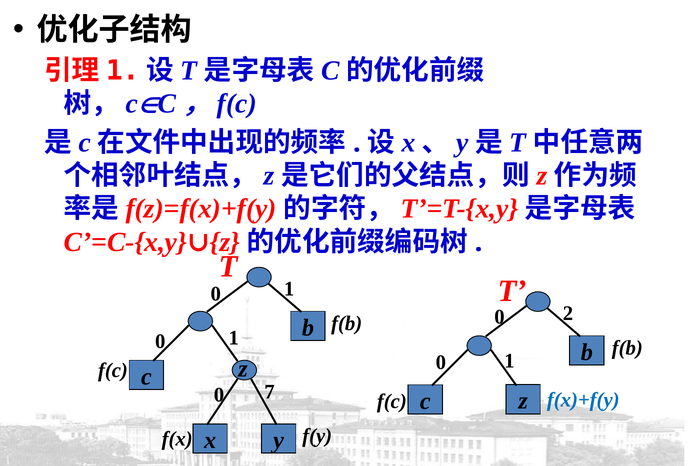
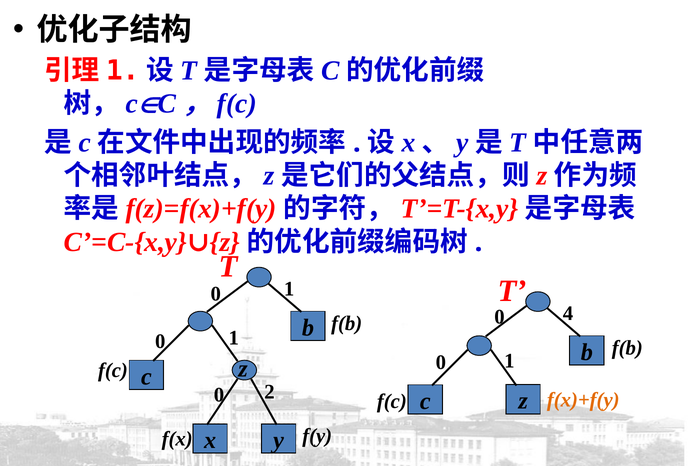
2: 2 -> 4 (568, 314)
7: 7 -> 2 (270, 392)
f(x)+f(y colour: blue -> orange (583, 400)
